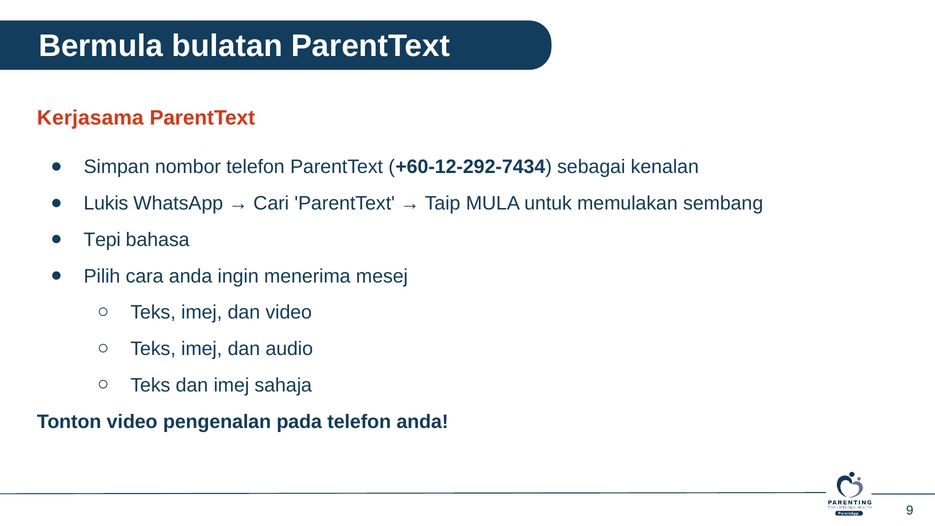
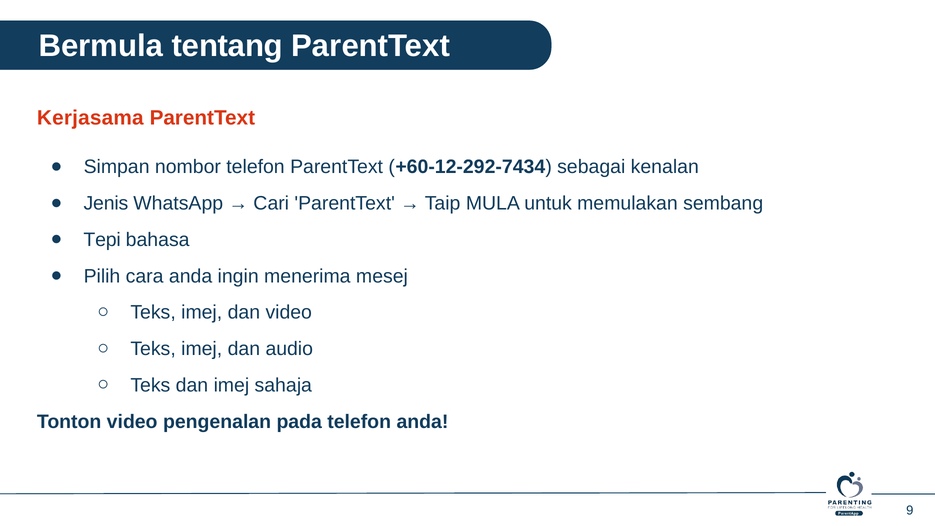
bulatan: bulatan -> tentang (227, 46)
Lukis: Lukis -> Jenis (106, 203)
